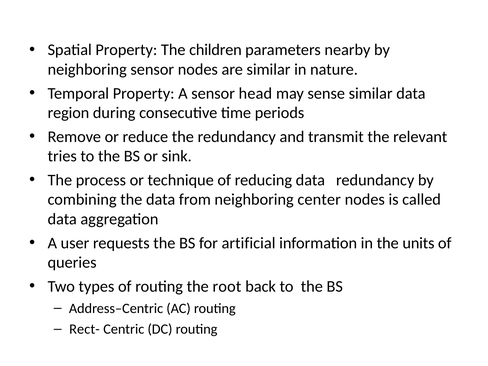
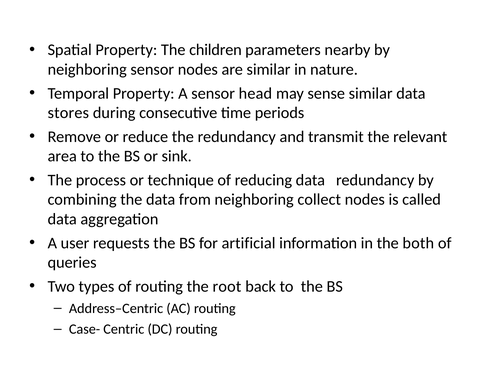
region: region -> stores (68, 113)
tries: tries -> area (62, 156)
center: center -> collect (319, 200)
units: units -> both (418, 243)
Rect-: Rect- -> Case- (85, 329)
